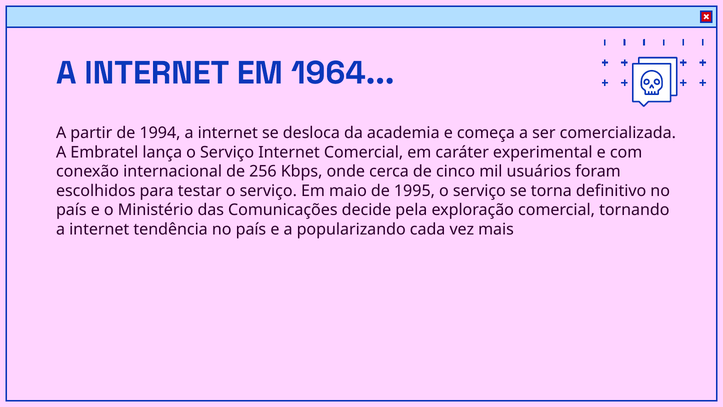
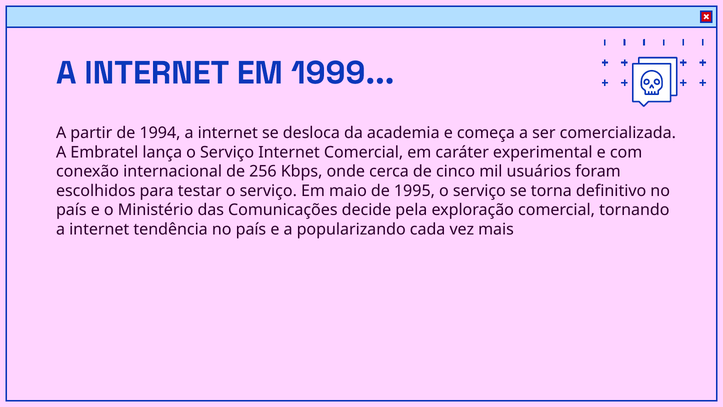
1964: 1964 -> 1999 (343, 73)
